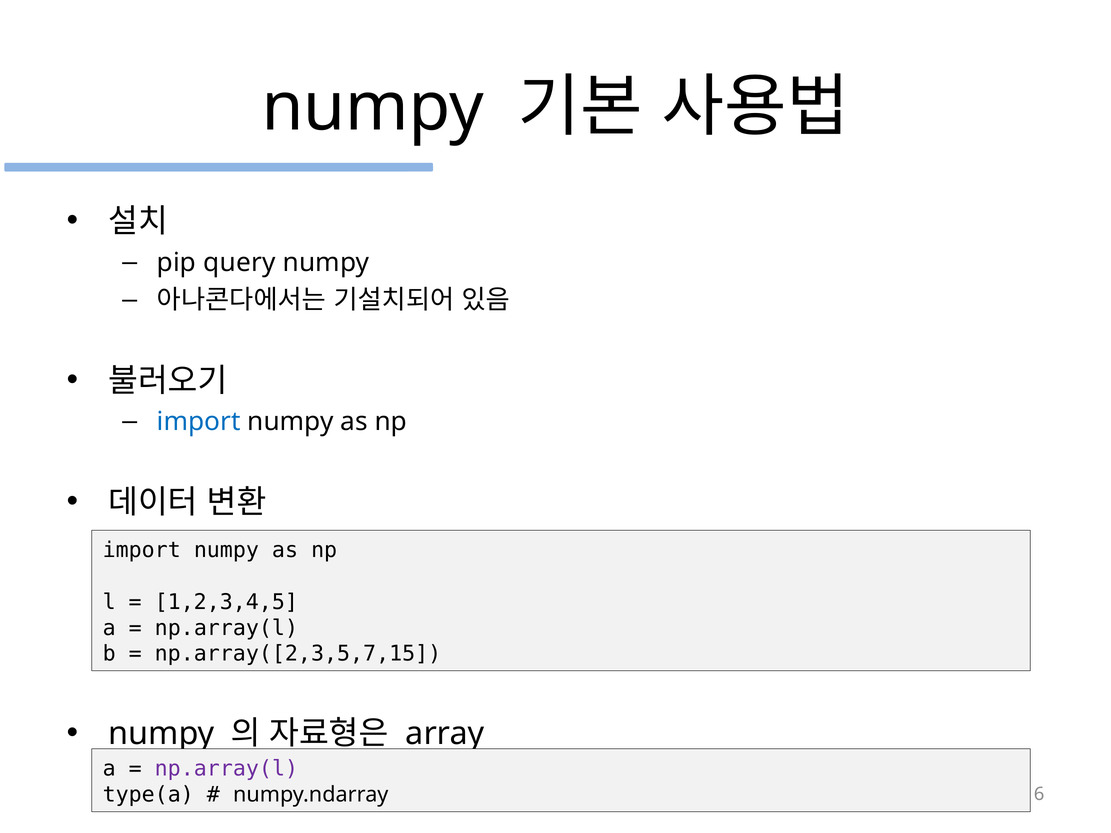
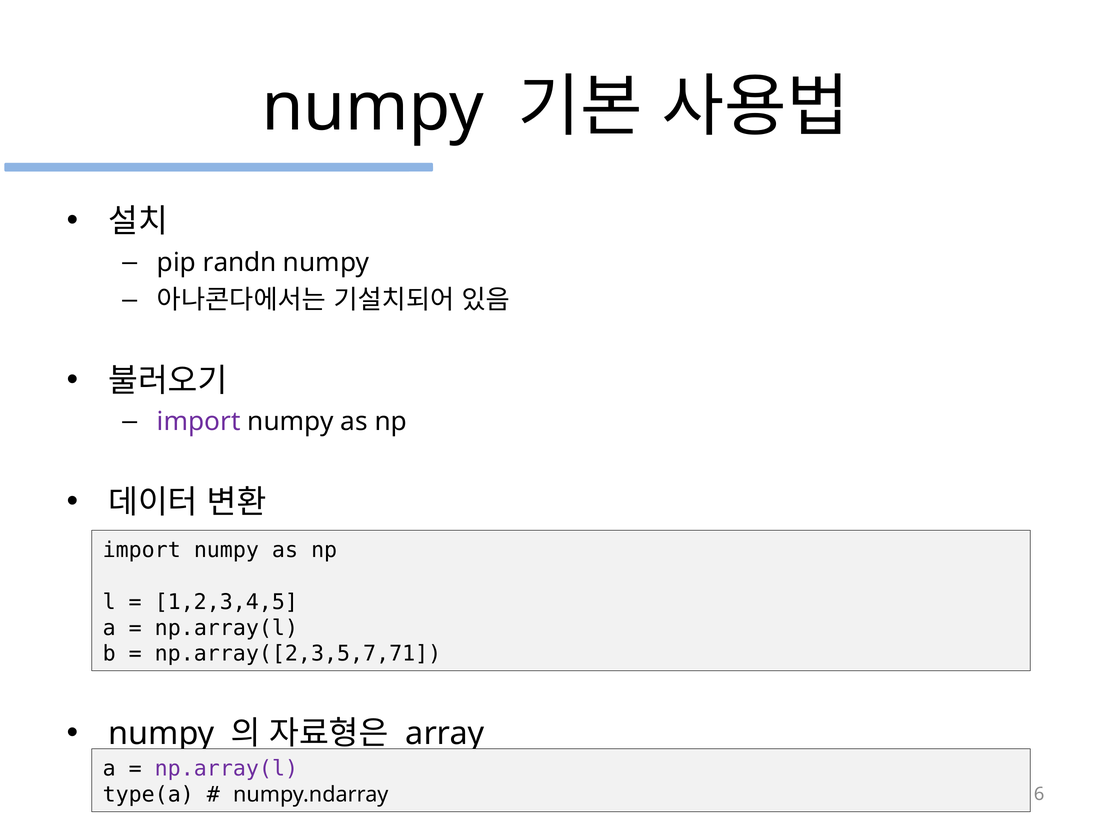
query: query -> randn (240, 263)
import colour: blue -> purple (199, 422)
np.array([2,3,5,7,15: np.array([2,3,5,7,15 -> np.array([2,3,5,7,71 (298, 654)
